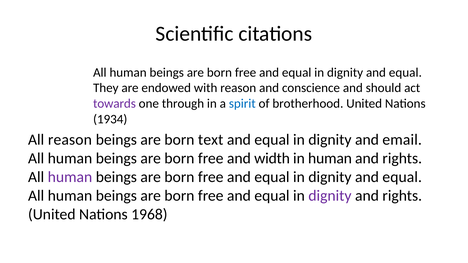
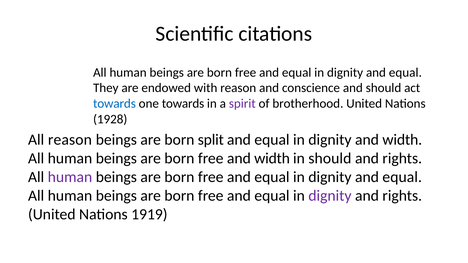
towards colour: purple -> blue (114, 104)
one through: through -> towards (183, 104)
spirit colour: blue -> purple (242, 104)
1934: 1934 -> 1928 (110, 119)
text: text -> split (211, 140)
dignity and email: email -> width (402, 140)
in human: human -> should (330, 158)
1968: 1968 -> 1919 (149, 215)
